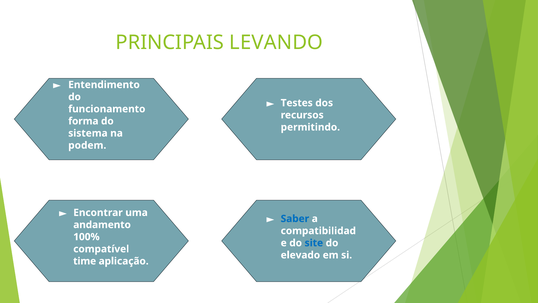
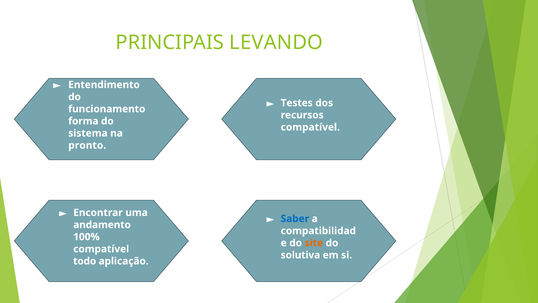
permitindo: permitindo -> compatível (310, 127)
podem: podem -> pronto (87, 145)
site colour: blue -> orange (314, 243)
elevado: elevado -> solutiva (300, 255)
time: time -> todo (85, 261)
